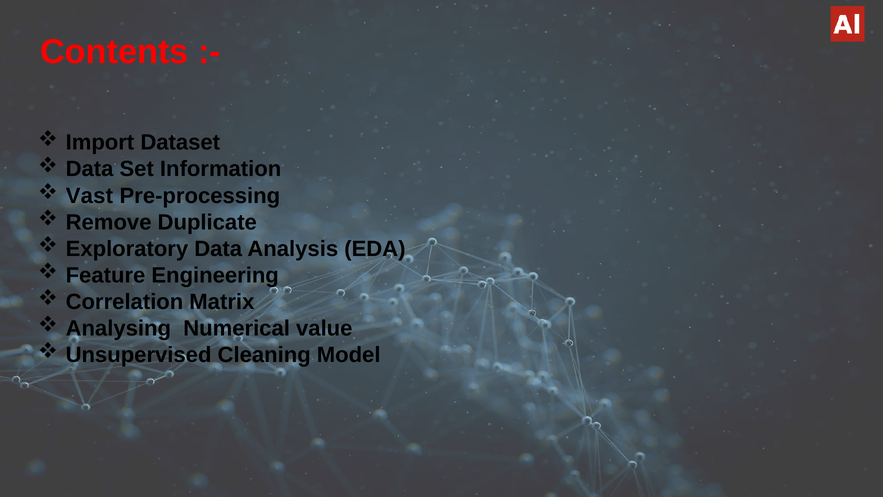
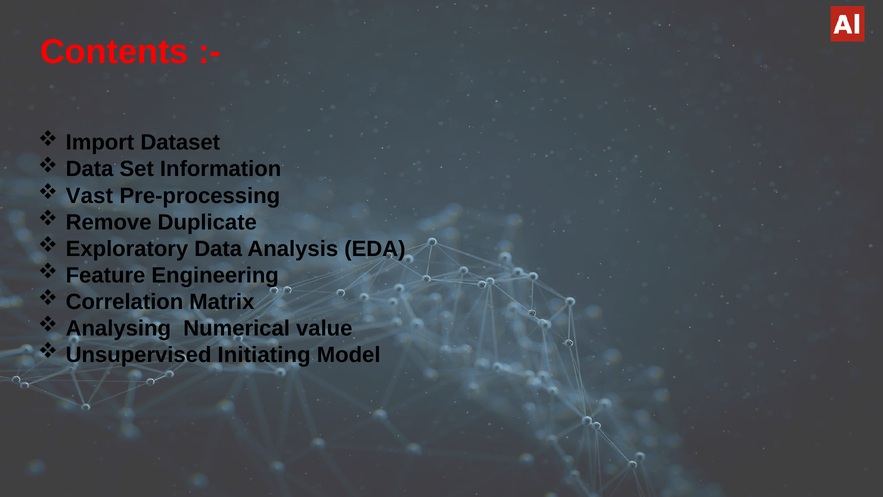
Cleaning: Cleaning -> Initiating (264, 355)
